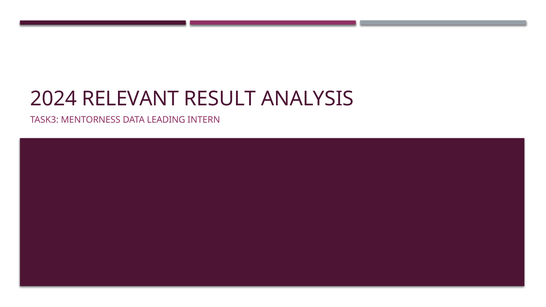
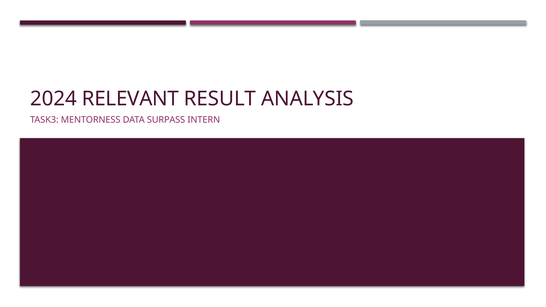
LEADING: LEADING -> SURPASS (166, 120)
